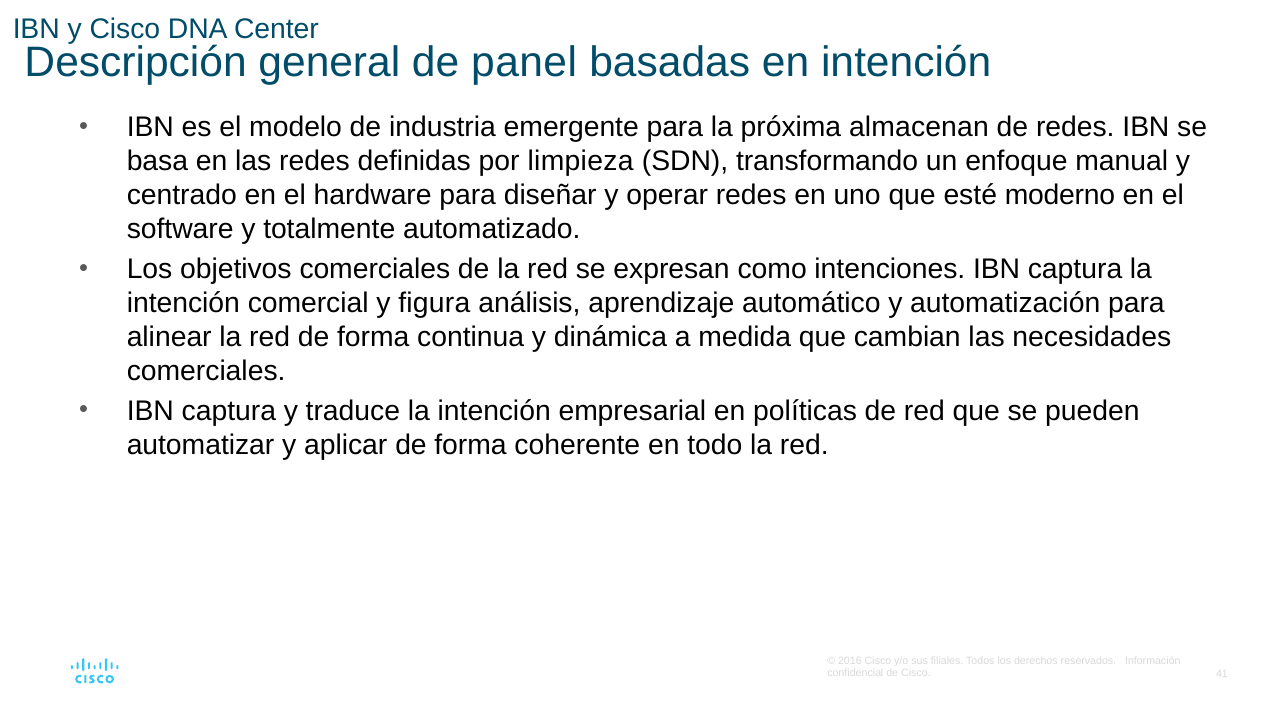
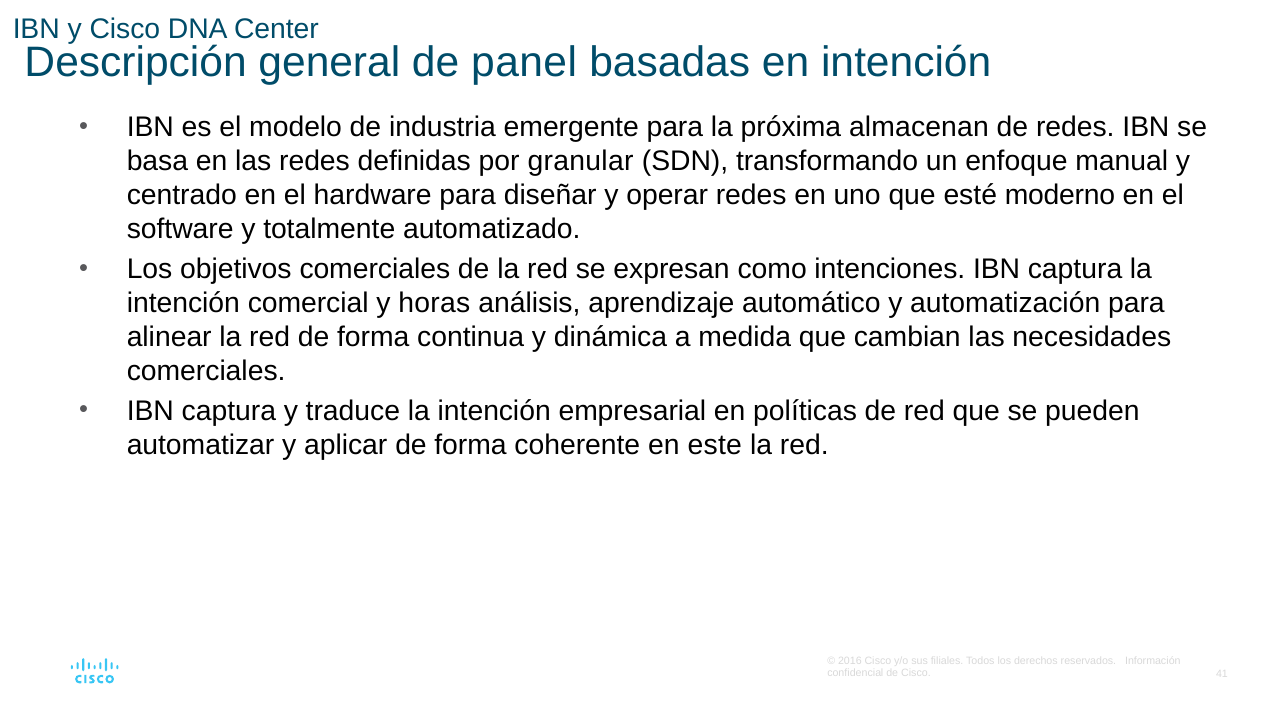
limpieza: limpieza -> granular (581, 162)
figura: figura -> horas (434, 303)
todo: todo -> este (715, 445)
